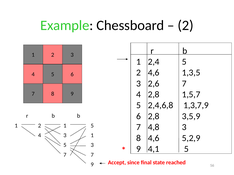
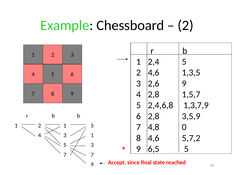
2,6 7: 7 -> 9 (184, 84)
4,8 3: 3 -> 0 (184, 127)
5,2,9: 5,2,9 -> 5,7,2 (191, 138)
4,1: 4,1 -> 6,5 (154, 149)
